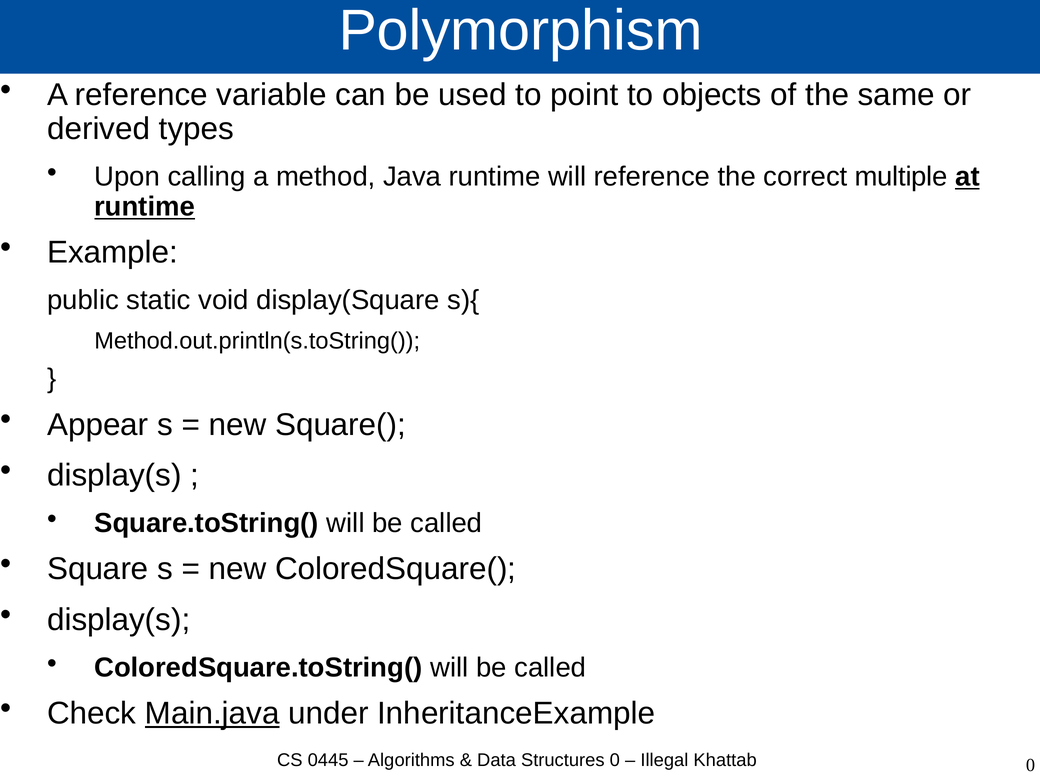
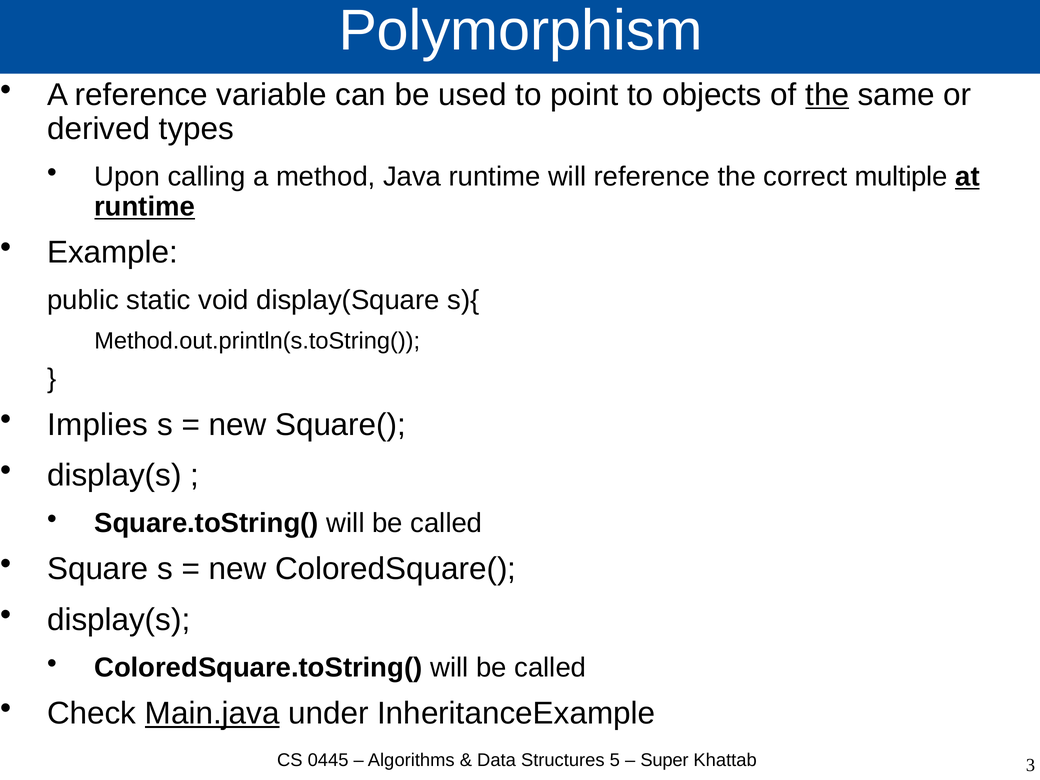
the underline: none -> present (827, 95)
Appear: Appear -> Implies (98, 425)
Structures 0: 0 -> 5 (615, 760)
Illegal: Illegal -> Super (665, 760)
Khattab 0: 0 -> 3 (1031, 765)
